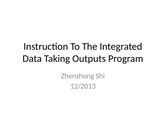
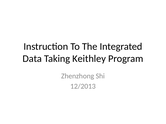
Outputs: Outputs -> Keithley (89, 59)
